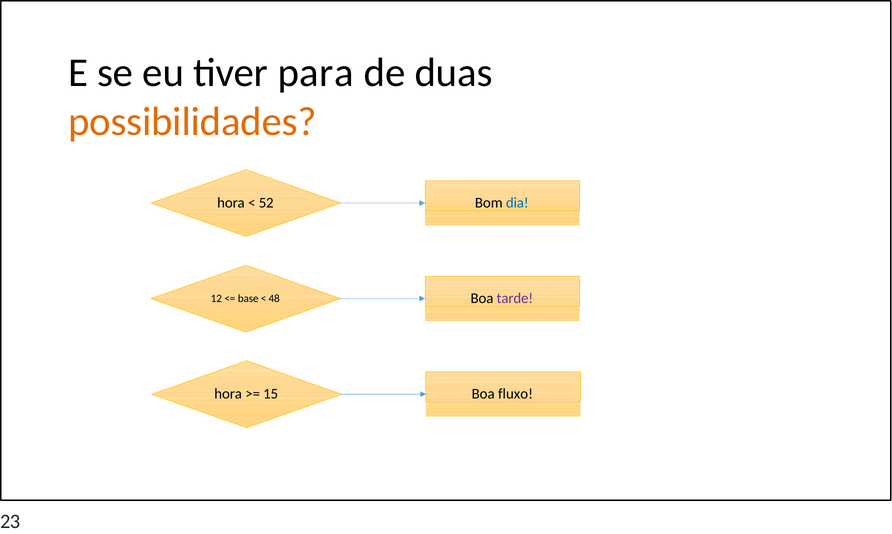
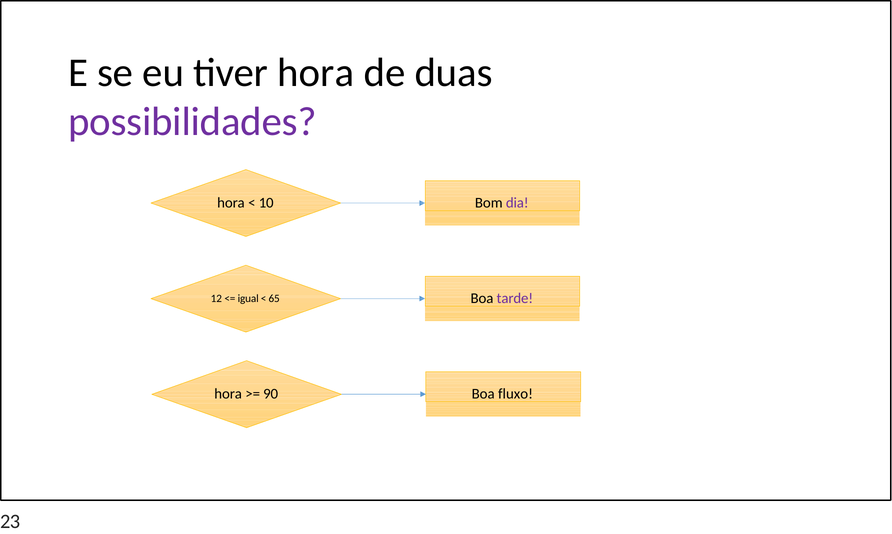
tiver para: para -> hora (316, 73)
possibilidades colour: orange -> purple (192, 122)
52: 52 -> 10 (266, 203)
dia colour: blue -> purple (517, 203)
base: base -> igual (248, 299)
48: 48 -> 65 (274, 299)
15: 15 -> 90 (271, 394)
